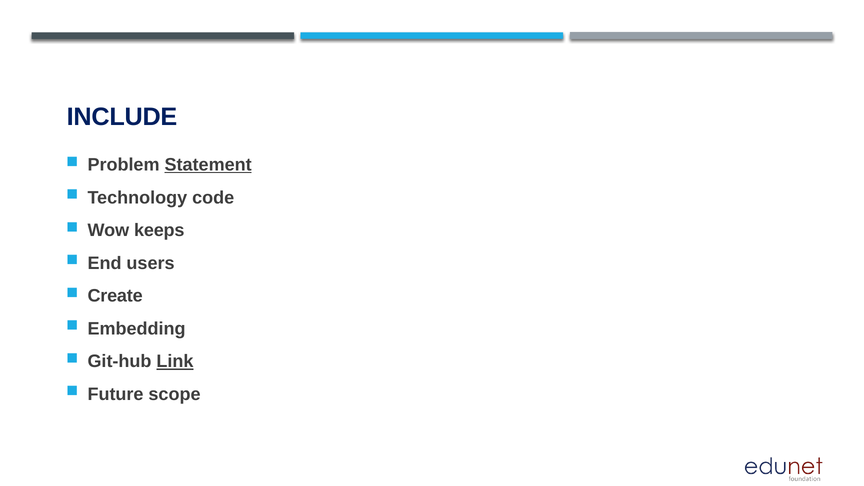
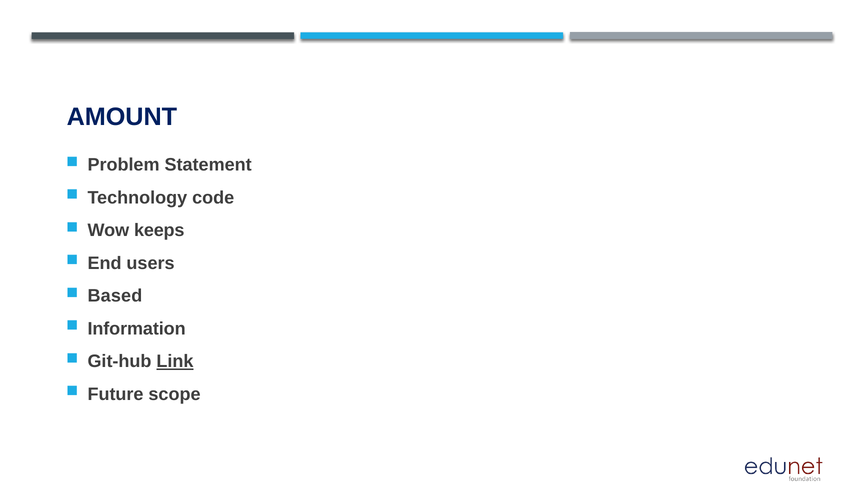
INCLUDE: INCLUDE -> AMOUNT (122, 117)
Statement underline: present -> none (208, 165)
Create: Create -> Based (115, 296)
Embedding: Embedding -> Information (137, 329)
